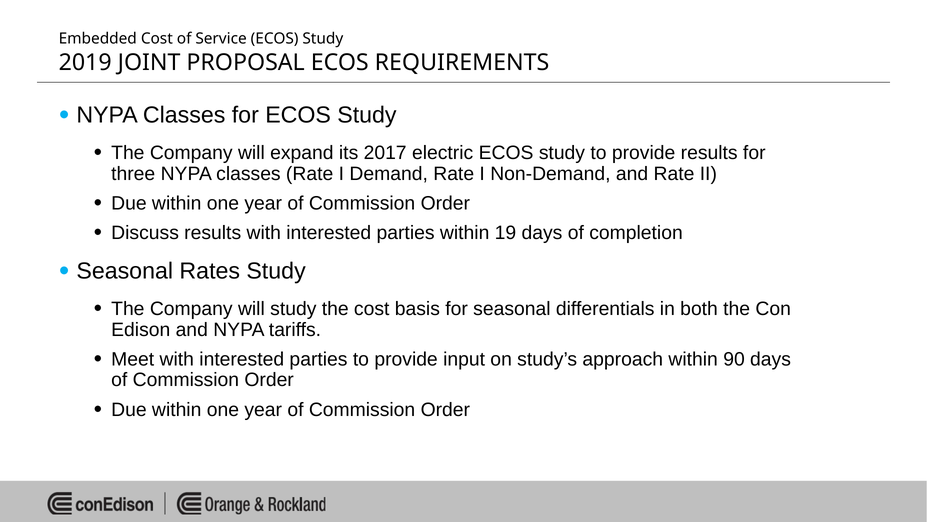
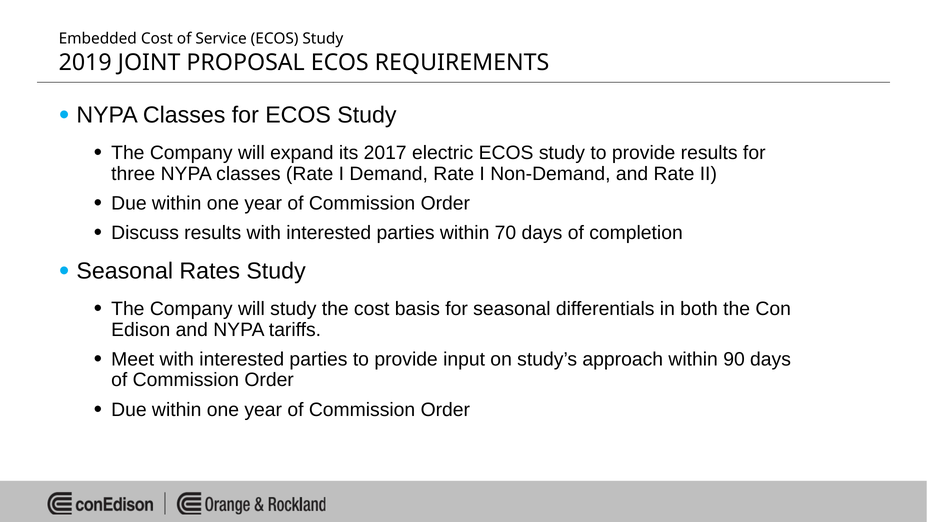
19: 19 -> 70 (505, 233)
